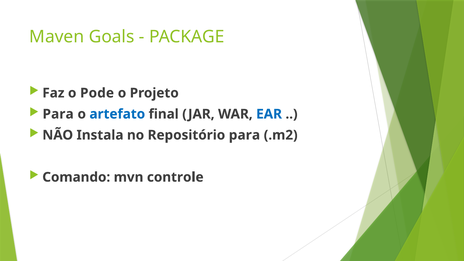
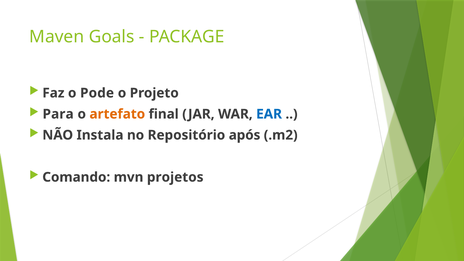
artefato colour: blue -> orange (117, 114)
Repositório para: para -> após (245, 135)
controle: controle -> projetos (175, 177)
